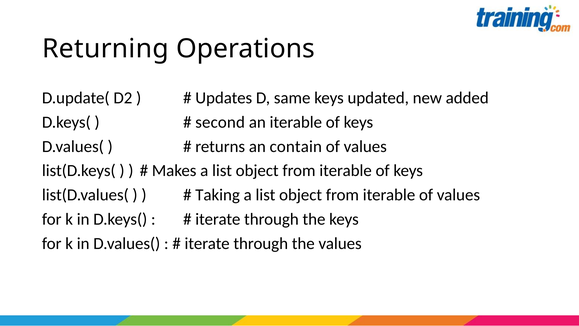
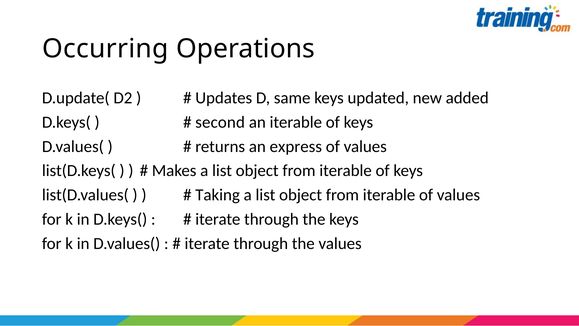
Returning: Returning -> Occurring (105, 49)
contain: contain -> express (296, 146)
